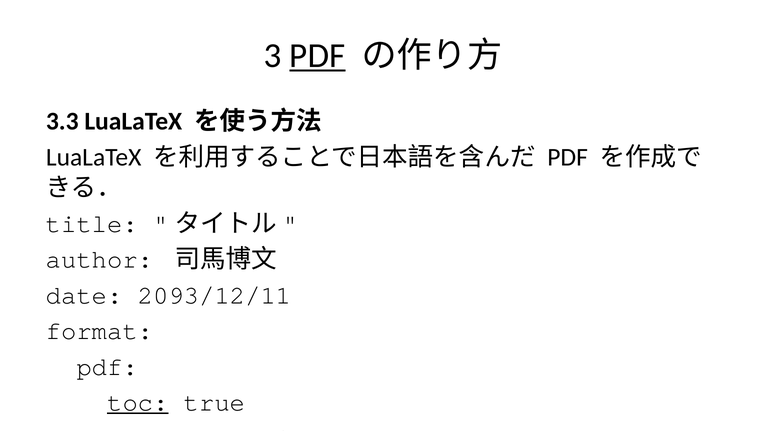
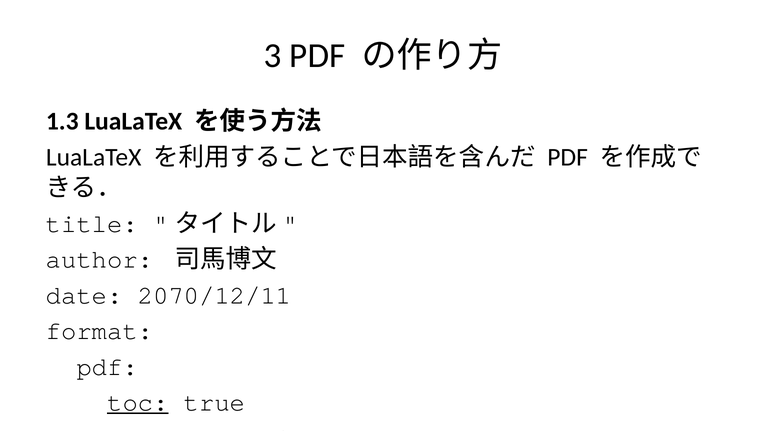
PDF underline: present -> none (317, 56)
3.3: 3.3 -> 1.3 (62, 121)
2093/12/11: 2093/12/11 -> 2070/12/11 (215, 295)
